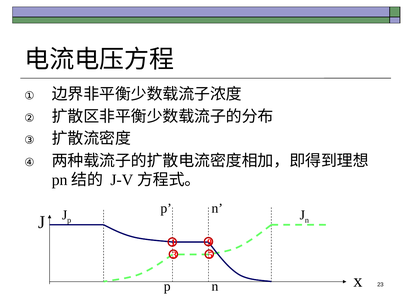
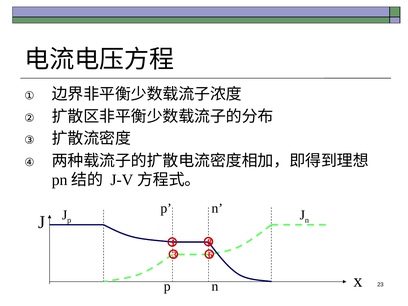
9: 9 -> 8 (210, 242)
5: 5 -> 6 (210, 255)
